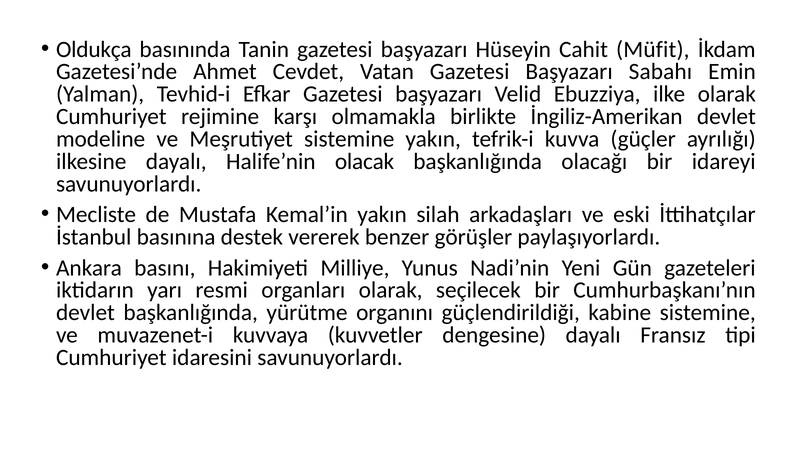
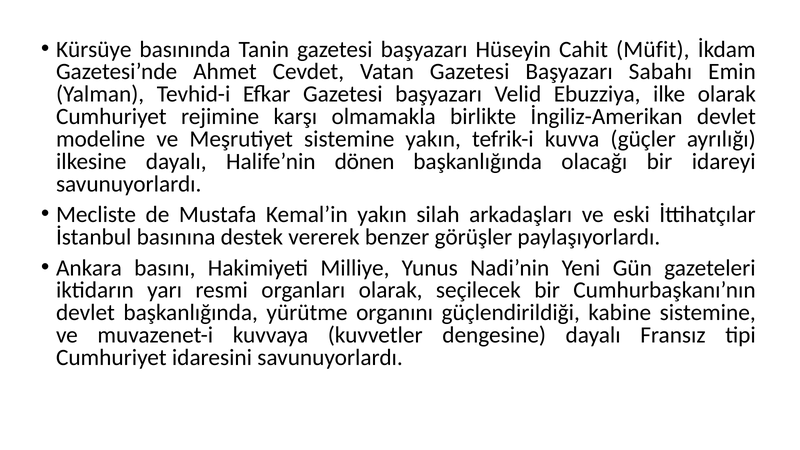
Oldukça: Oldukça -> Kürsüye (94, 49)
olacak: olacak -> dönen (365, 161)
